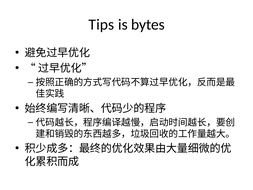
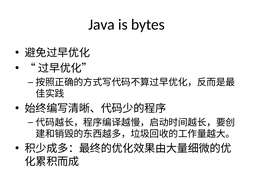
Tips: Tips -> Java (102, 24)
